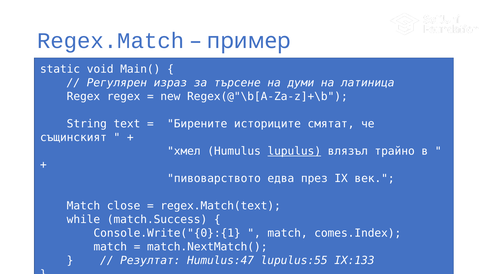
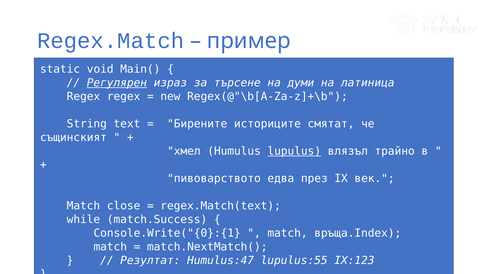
Регулярен underline: none -> present (117, 83)
comes.Index: comes.Index -> връща.Index (358, 233)
IX:133: IX:133 -> IX:123 (354, 260)
